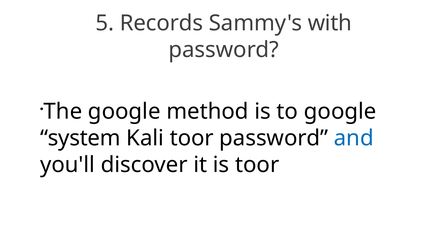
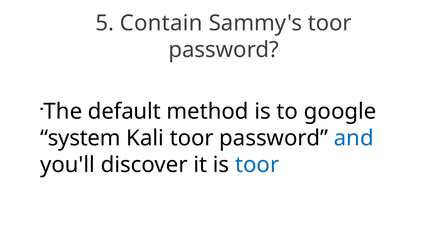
Records: Records -> Contain (161, 23)
Sammy's with: with -> toor (330, 23)
The google: google -> default (124, 112)
toor colour: black -> blue (257, 165)
